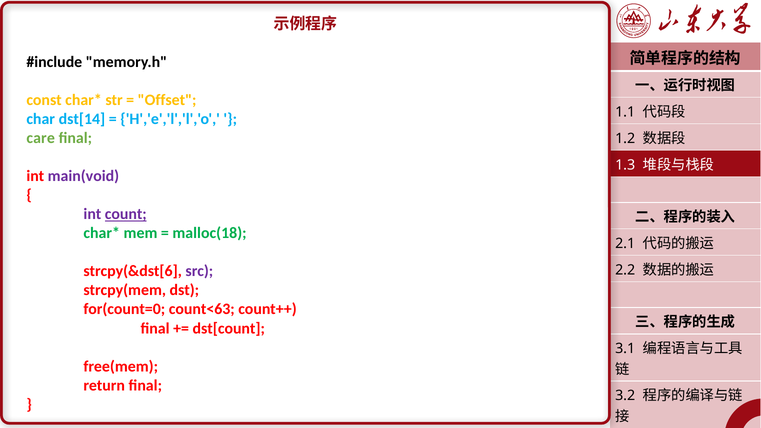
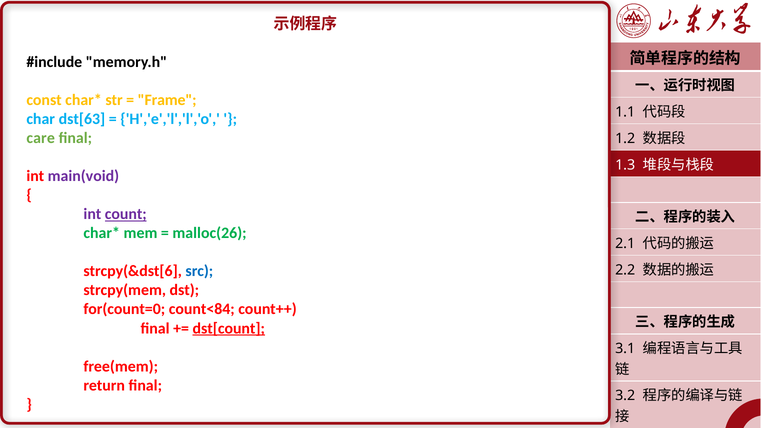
Offset: Offset -> Frame (167, 100)
dst[14: dst[14 -> dst[63 (82, 119)
malloc(18: malloc(18 -> malloc(26 (210, 233)
src colour: purple -> blue (199, 271)
count<63: count<63 -> count<84 (202, 309)
dst[count underline: none -> present (229, 328)
